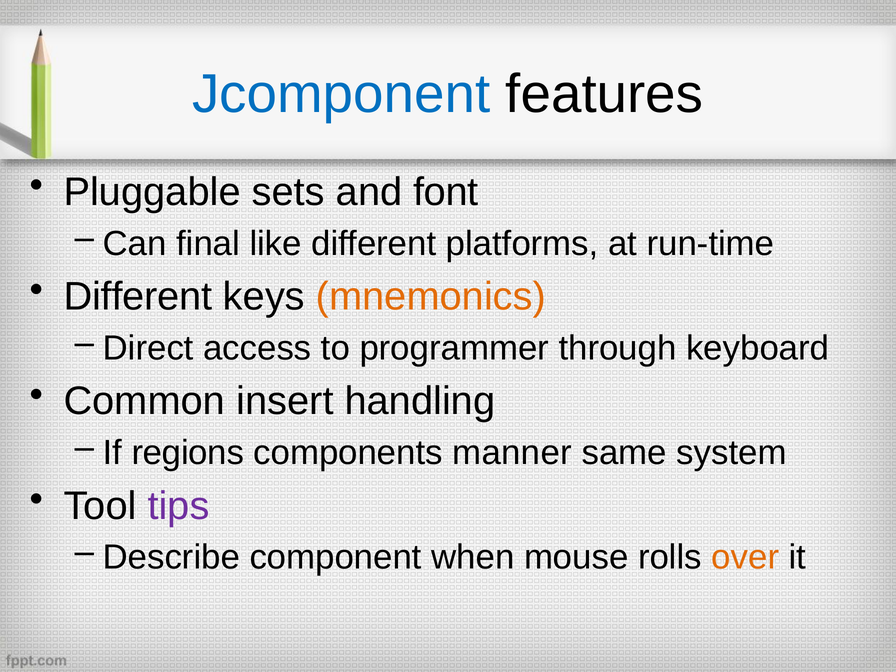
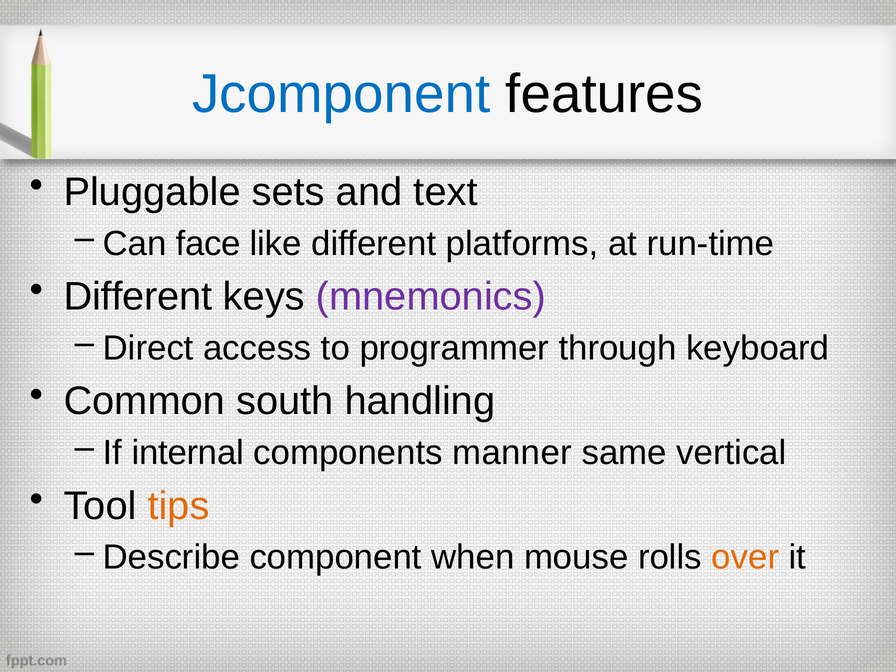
font: font -> text (446, 192)
final: final -> face (208, 244)
mnemonics colour: orange -> purple (431, 297)
insert: insert -> south (285, 401)
regions: regions -> internal (188, 453)
system: system -> vertical (732, 453)
tips colour: purple -> orange (179, 506)
